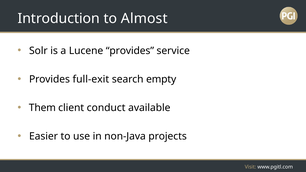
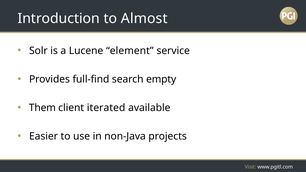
Lucene provides: provides -> element (130, 51)
full-exit: full-exit -> full-find (91, 79)
conduct: conduct -> iterated (106, 108)
